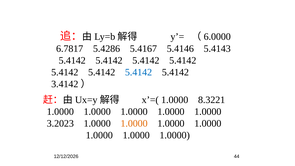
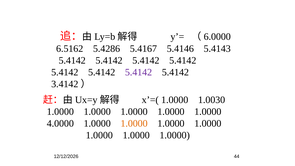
6.7817: 6.7817 -> 6.5162 (70, 49)
5.4142 colour: blue -> purple (139, 72)
8.3221: 8.3221 -> 1.0030 (212, 100)
3.2023: 3.2023 -> 4.0000 (60, 123)
